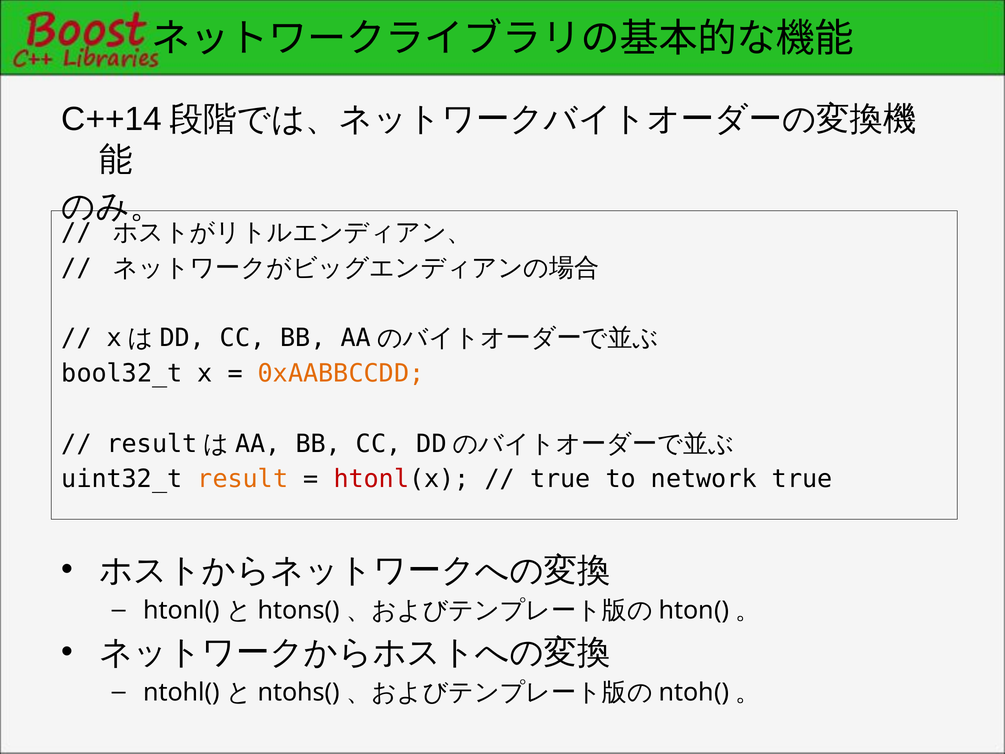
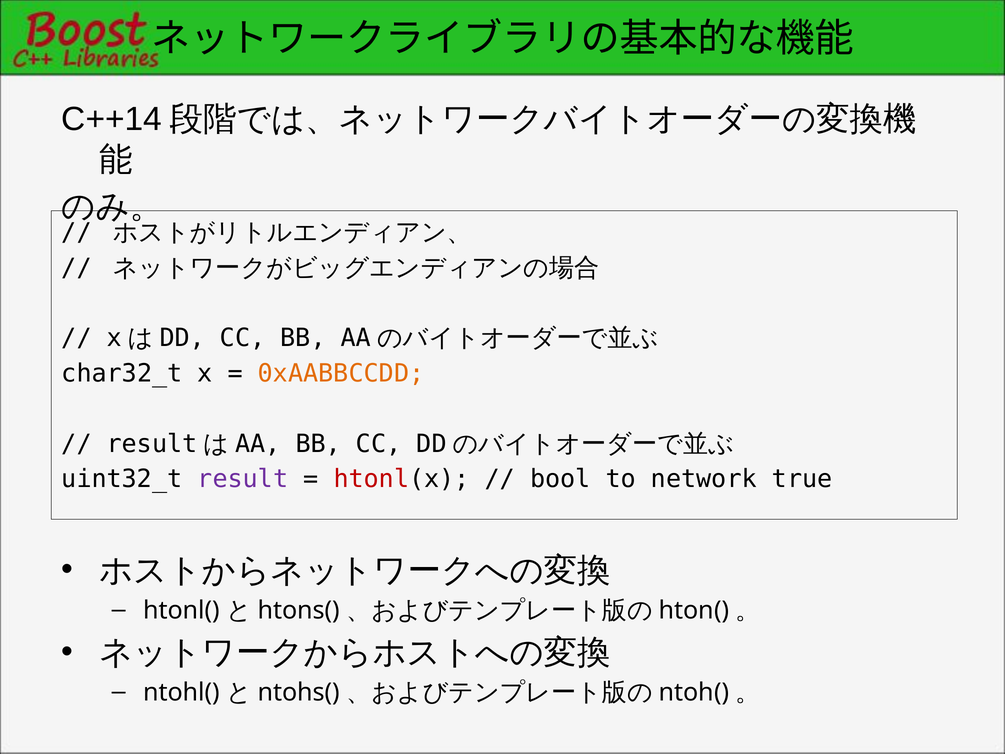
bool32_t: bool32_t -> char32_t (122, 373)
result colour: orange -> purple (243, 479)
true: true -> bool (560, 479)
